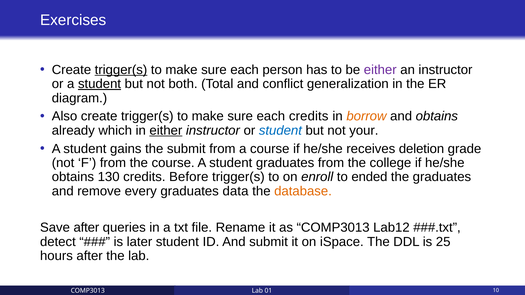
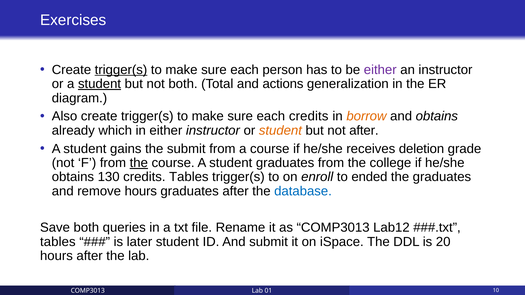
conflict: conflict -> actions (283, 84)
either underline: present -> none (166, 131)
student colour: blue -> orange (280, 131)
not your: your -> after (364, 131)
the underline: none -> present (139, 163)
credits Before: Before -> Tables (189, 177)
remove every: every -> hours (141, 191)
graduates data: data -> after (236, 191)
database colour: orange -> blue (303, 191)
Save after: after -> both (86, 228)
detect: detect -> tables (58, 242)
25: 25 -> 20 (443, 242)
